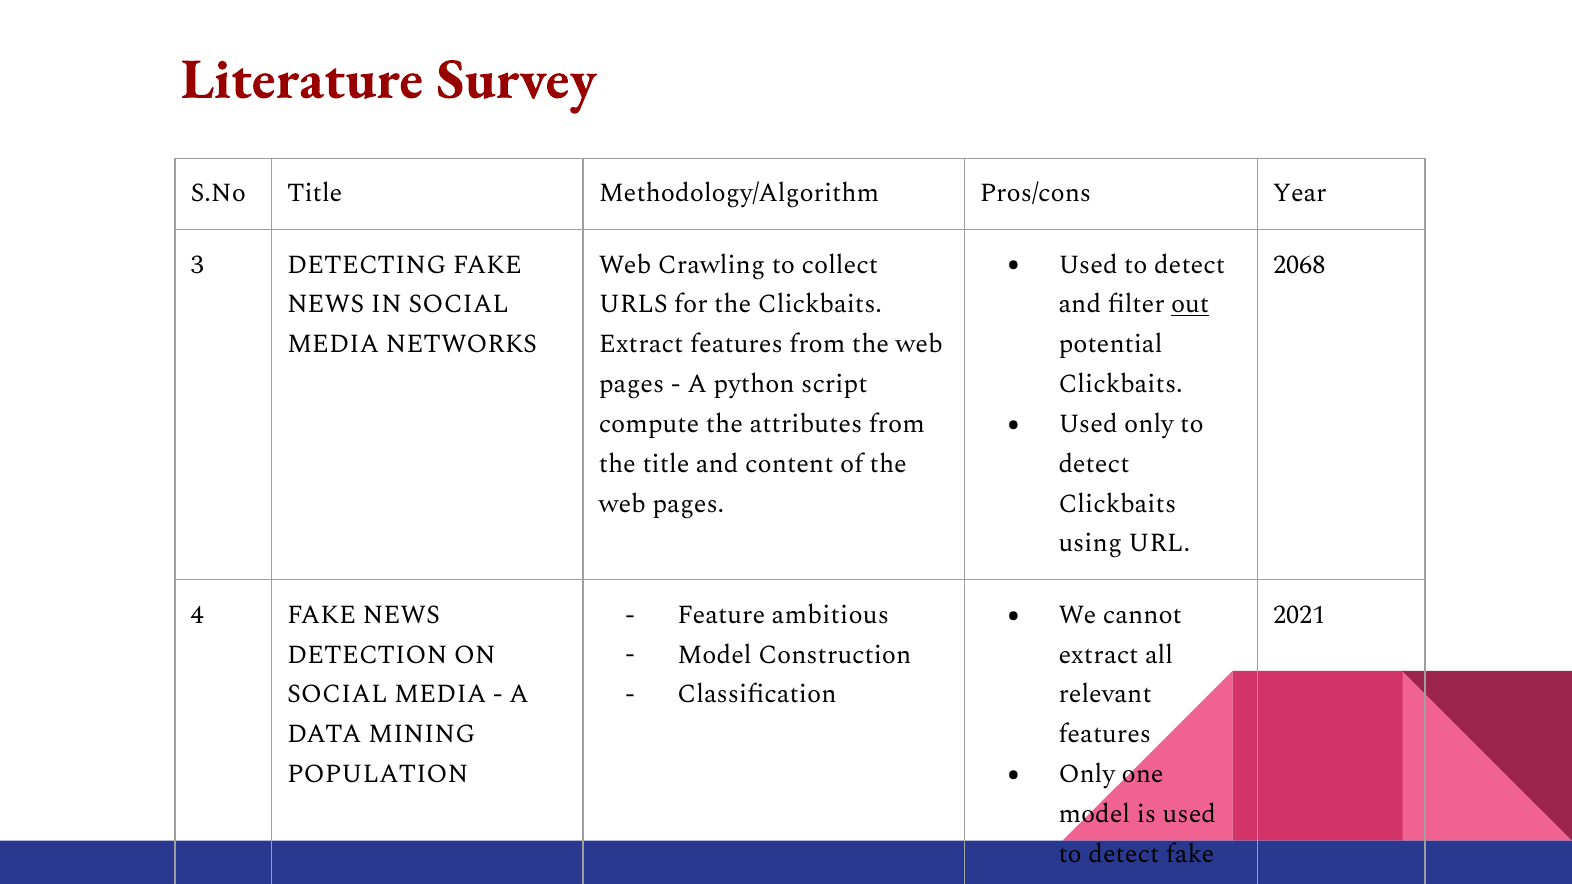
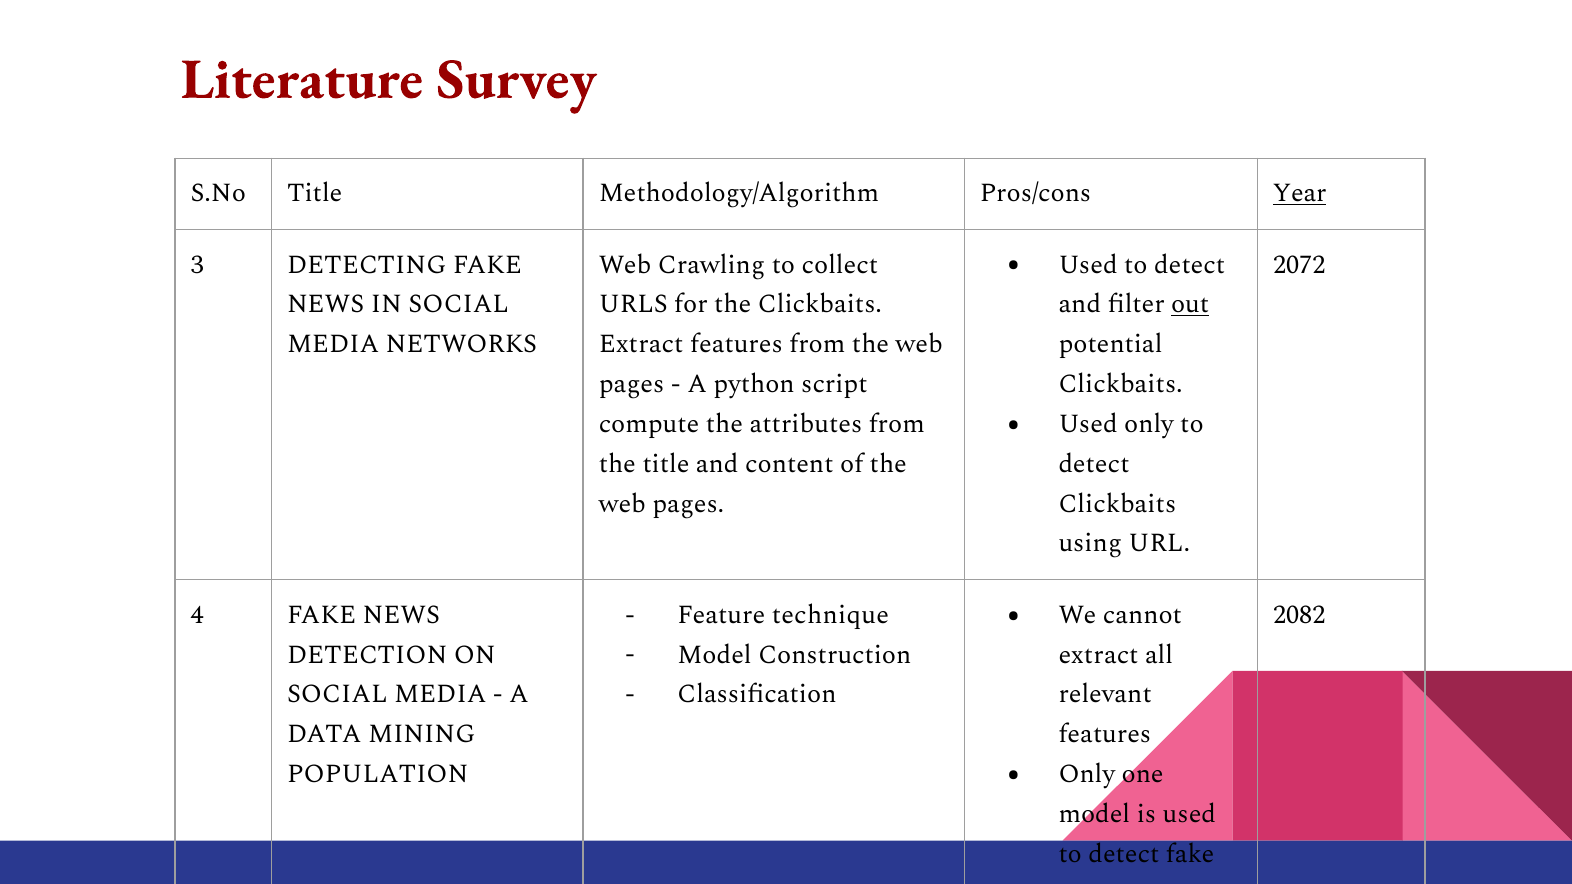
Year underline: none -> present (1300, 193)
2068: 2068 -> 2072 (1299, 264)
ambitious: ambitious -> technique (830, 615)
2021: 2021 -> 2082 (1299, 615)
